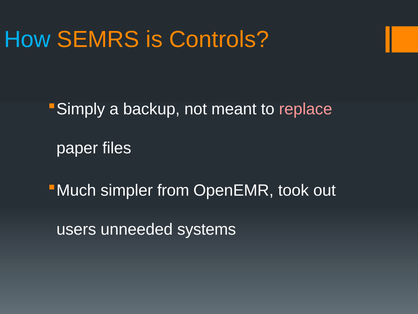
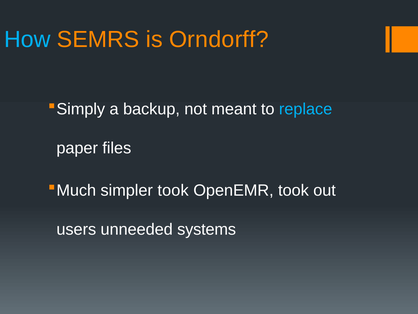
Controls: Controls -> Orndorff (219, 39)
replace colour: pink -> light blue (306, 109)
simpler from: from -> took (173, 190)
